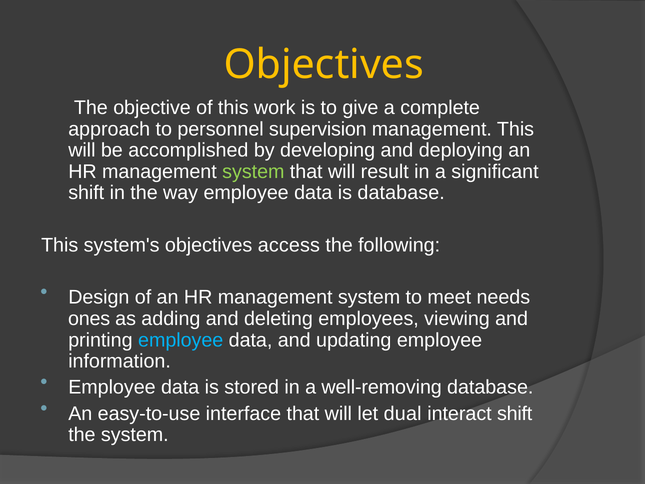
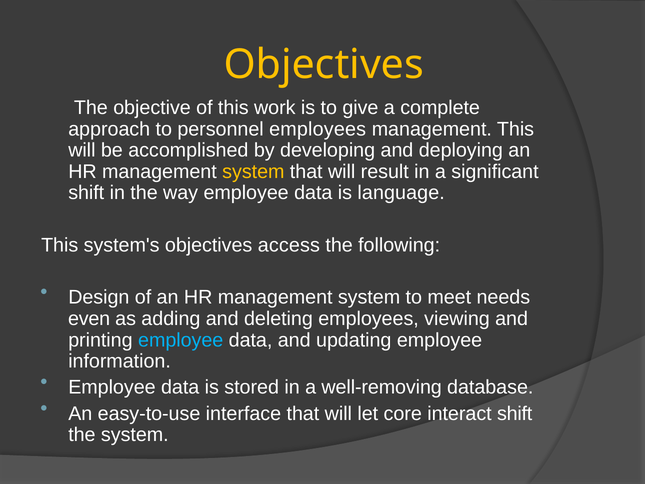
personnel supervision: supervision -> employees (318, 129)
system colour: light green -> yellow (253, 172)
is database: database -> language (401, 193)
ones: ones -> even (89, 319)
dual: dual -> core (403, 413)
